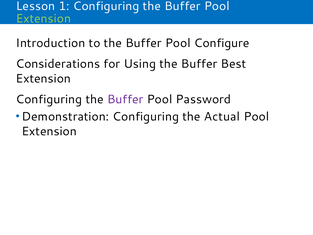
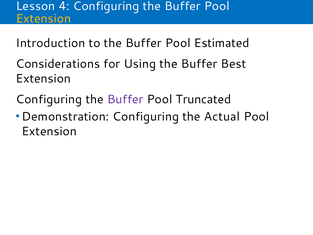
1: 1 -> 4 (64, 6)
Extension colour: light green -> yellow (43, 19)
Configure: Configure -> Estimated (222, 43)
Password: Password -> Truncated (203, 99)
